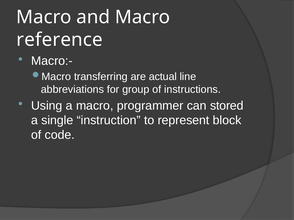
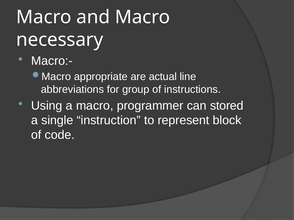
reference: reference -> necessary (60, 40)
transferring: transferring -> appropriate (101, 77)
